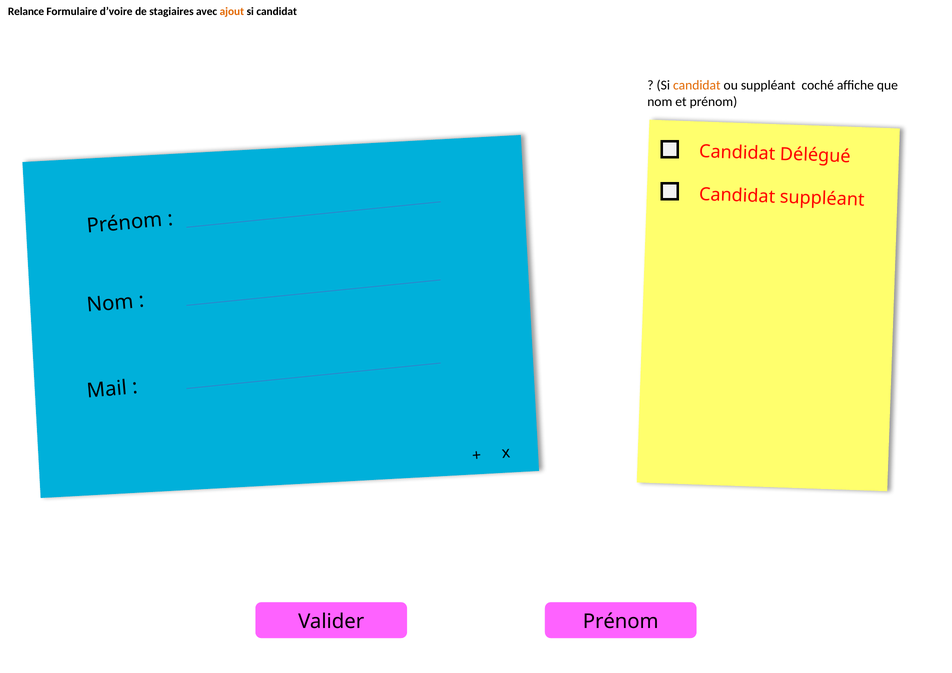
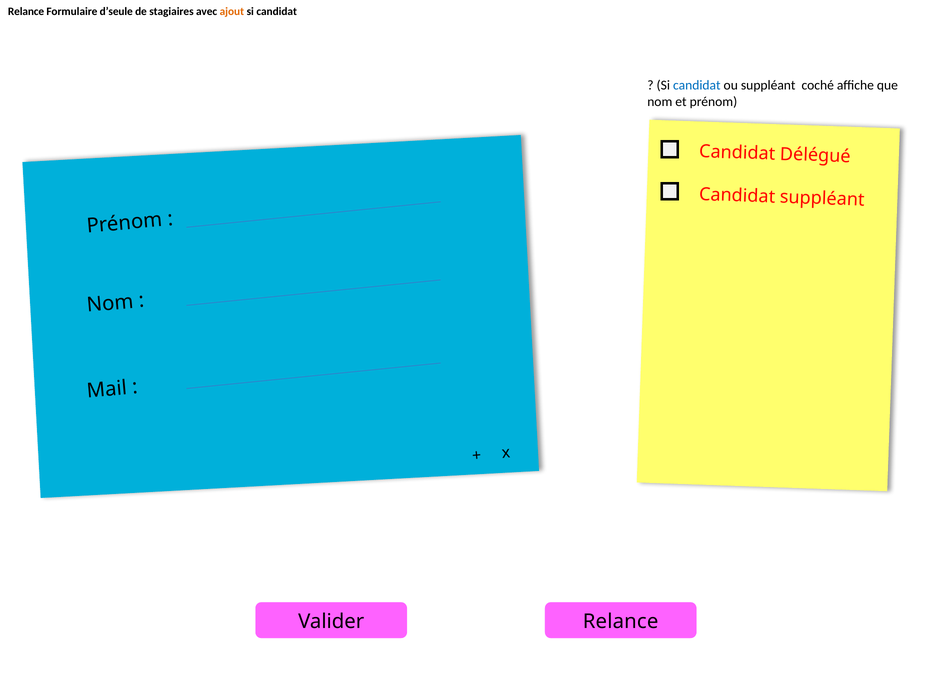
d’voire: d’voire -> d’seule (116, 12)
candidat colour: orange -> blue (697, 85)
Valider Prénom: Prénom -> Relance (621, 622)
